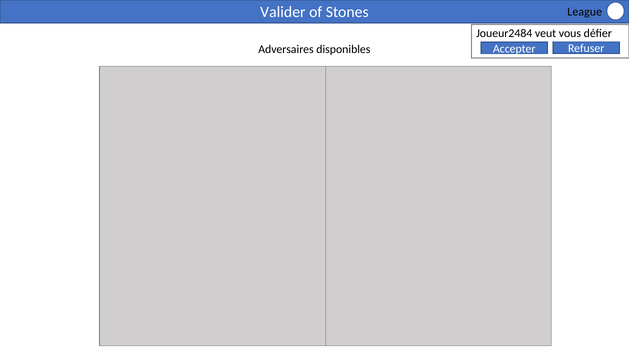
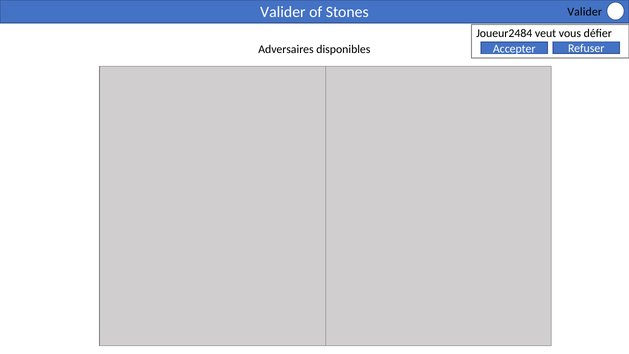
Stones League: League -> Valider (585, 12)
